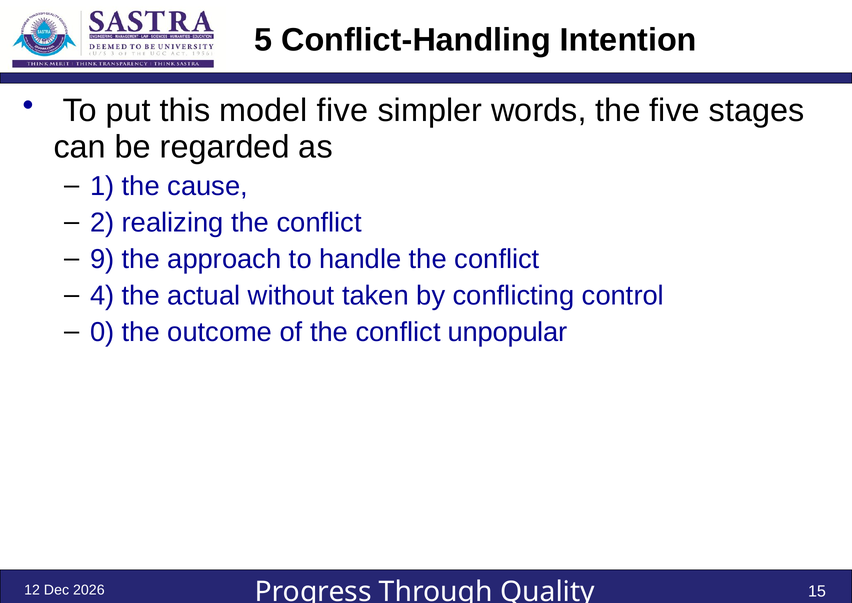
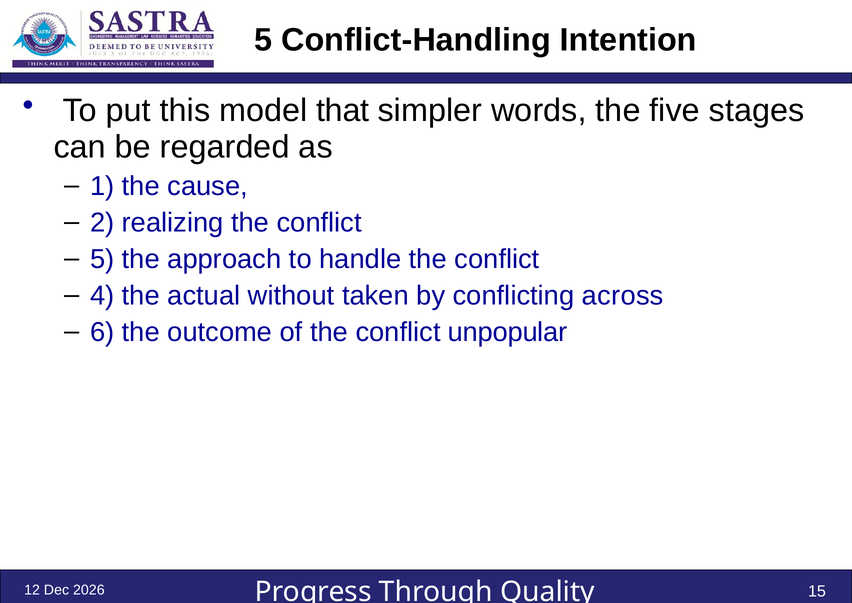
model five: five -> that (343, 110)
9: 9 -> 5 (102, 259)
control: control -> across (623, 295)
0: 0 -> 6 (102, 332)
